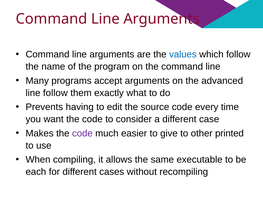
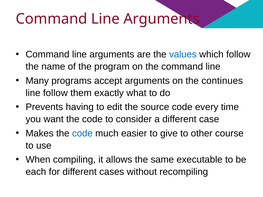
advanced: advanced -> continues (222, 81)
code colour: purple -> blue (82, 133)
printed: printed -> course (229, 133)
